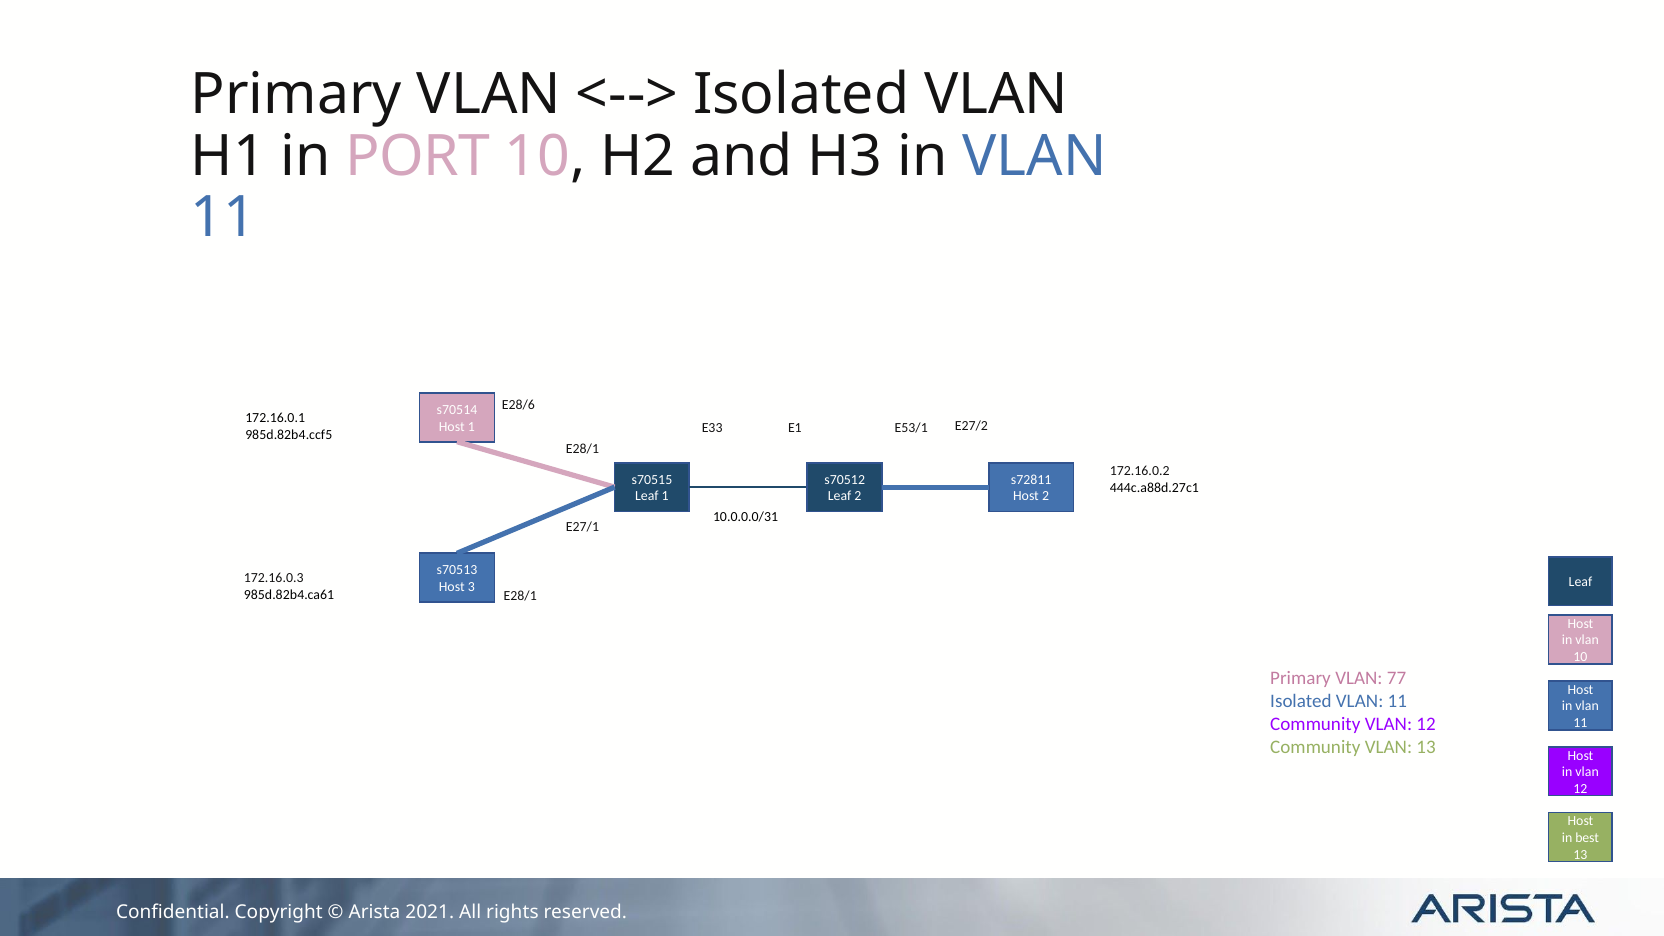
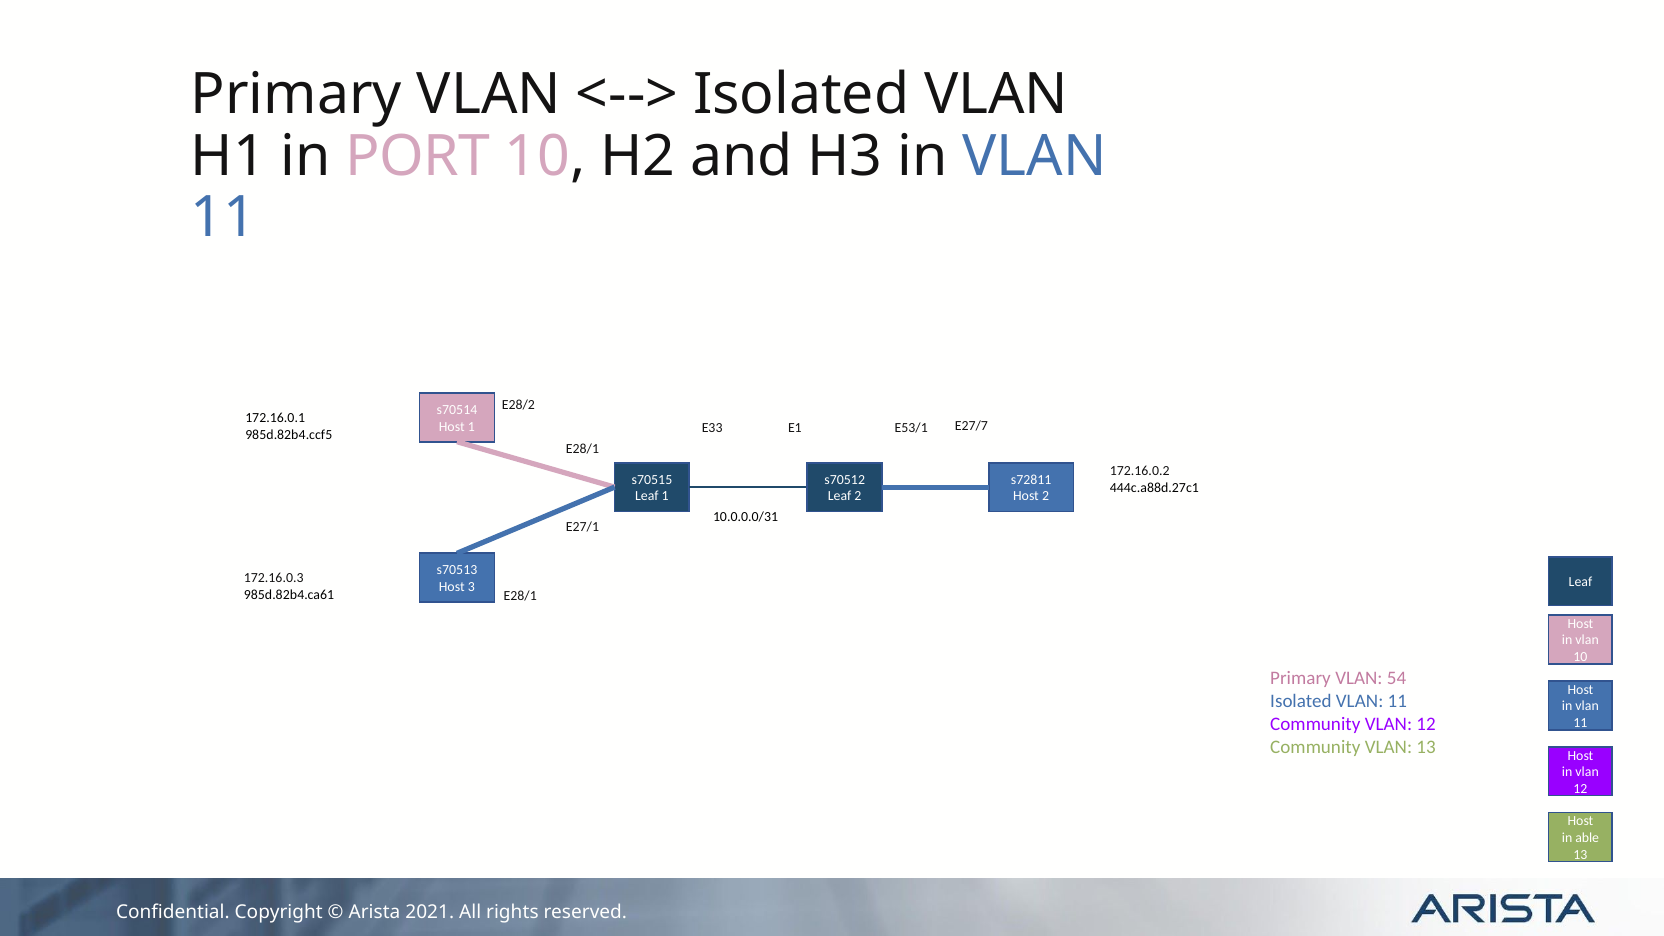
E28/6: E28/6 -> E28/2 (518, 405)
E27/2: E27/2 -> E27/7 (971, 425)
77: 77 -> 54 (1397, 679)
best: best -> able (1587, 838)
